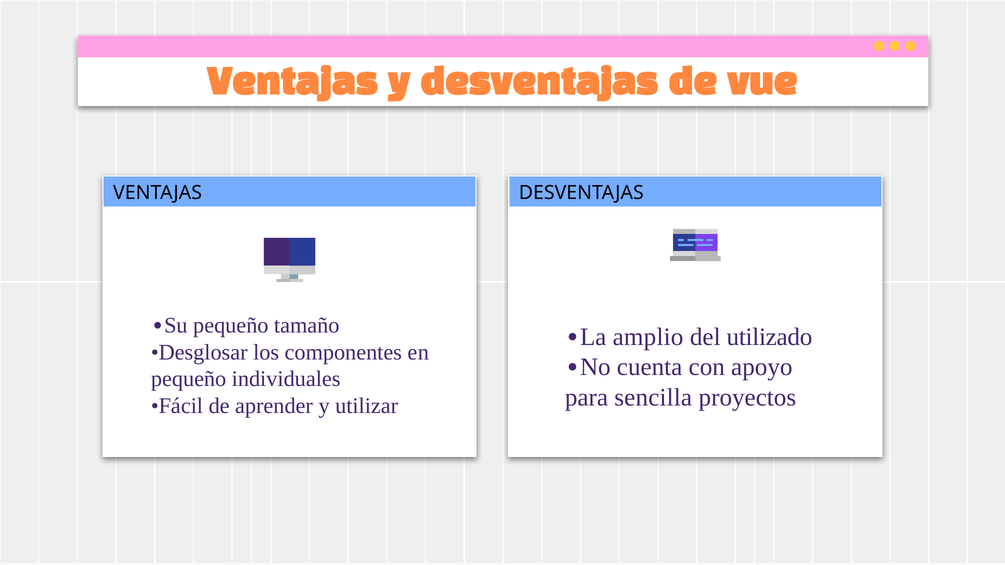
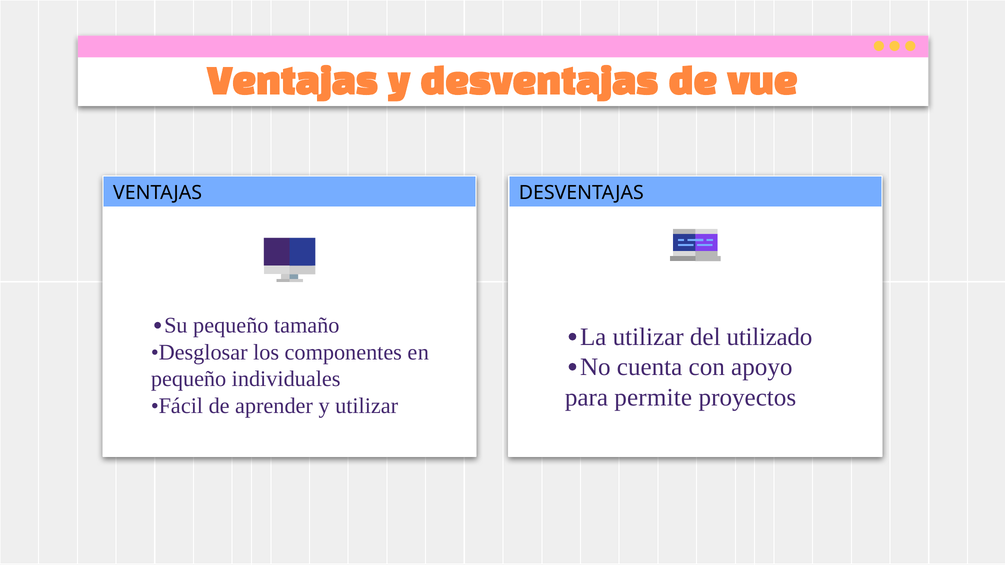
La amplio: amplio -> utilizar (648, 337)
sencilla: sencilla -> permite (653, 397)
